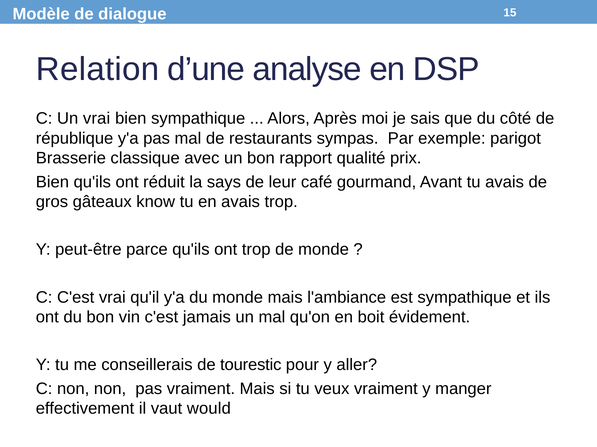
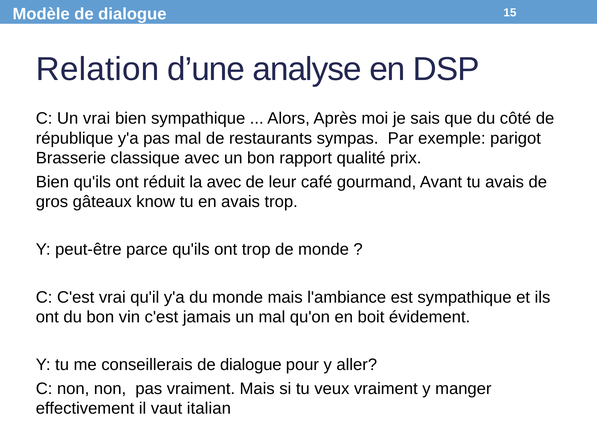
la says: says -> avec (224, 182)
conseillerais de tourestic: tourestic -> dialogue (251, 365)
would: would -> italian (209, 409)
